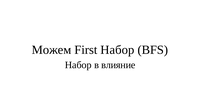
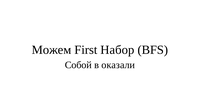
Набор: Набор -> Собой (78, 65)
влияние: влияние -> оказали (118, 65)
